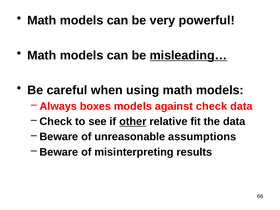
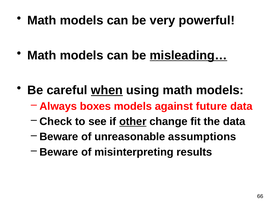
when underline: none -> present (107, 90)
against check: check -> future (212, 106)
relative: relative -> change (168, 122)
